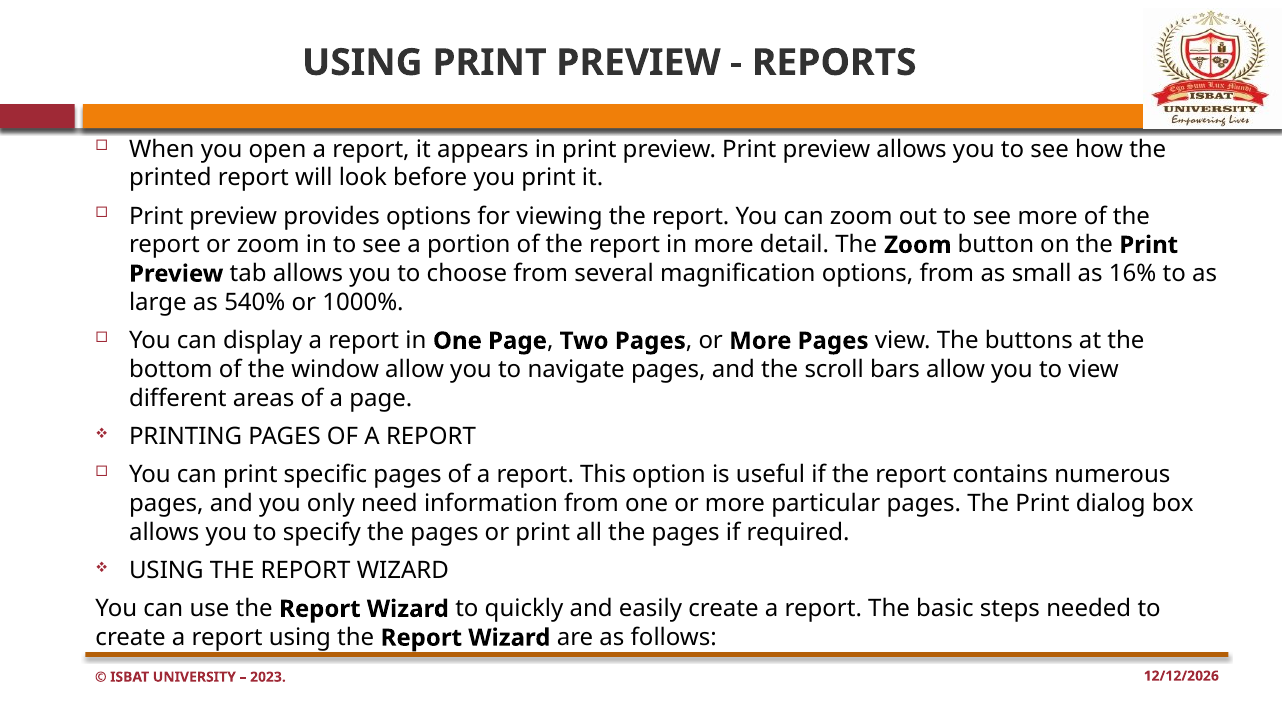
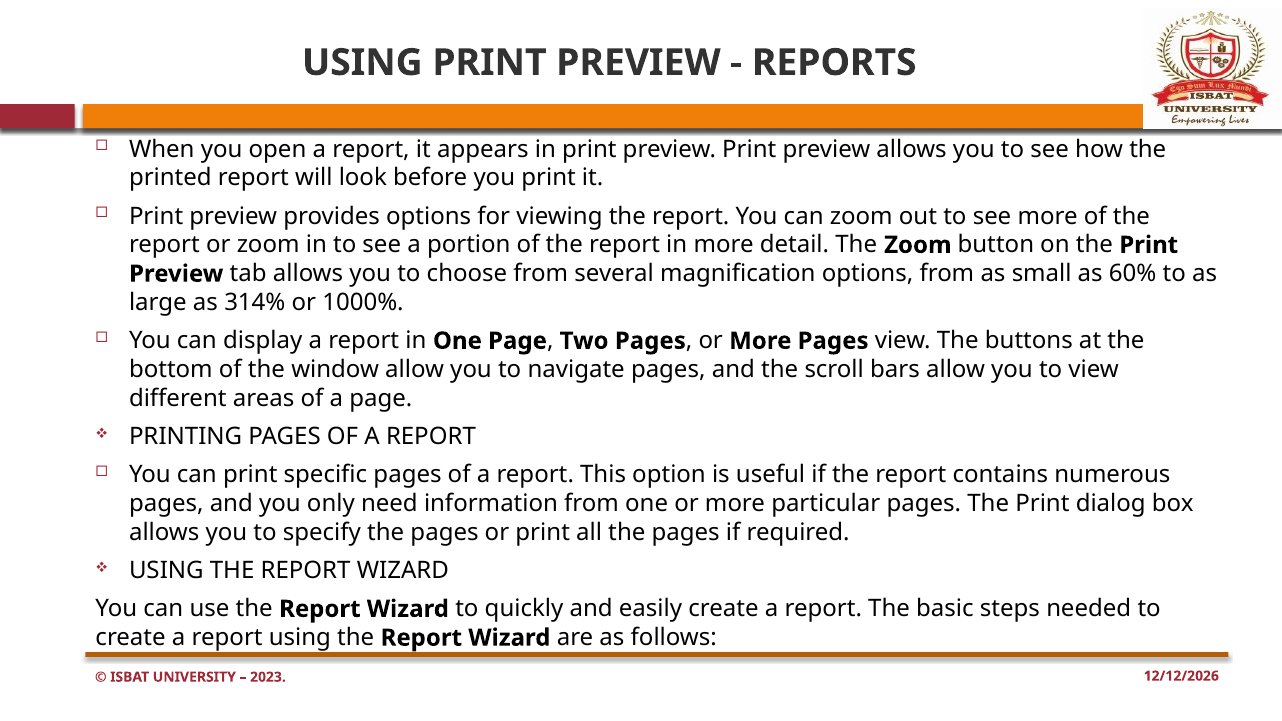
16%: 16% -> 60% (1133, 274)
540%: 540% -> 314% (255, 303)
